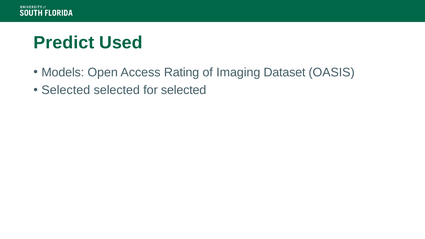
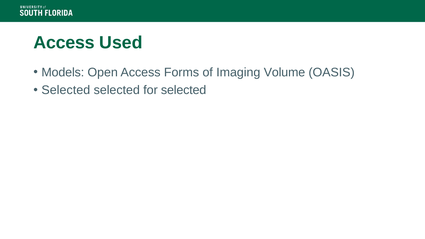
Predict: Predict -> Access (64, 43)
Rating: Rating -> Forms (182, 72)
Dataset: Dataset -> Volume (284, 72)
